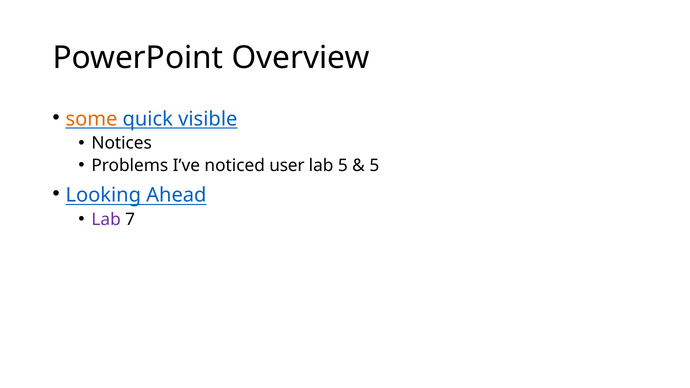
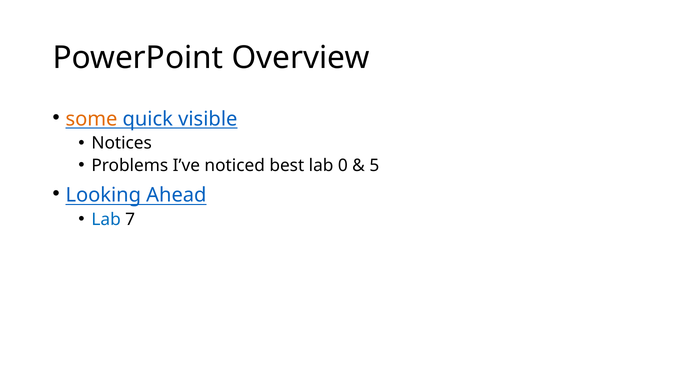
user: user -> best (287, 166)
lab 5: 5 -> 0 (343, 166)
Lab colour: purple -> blue (106, 220)
